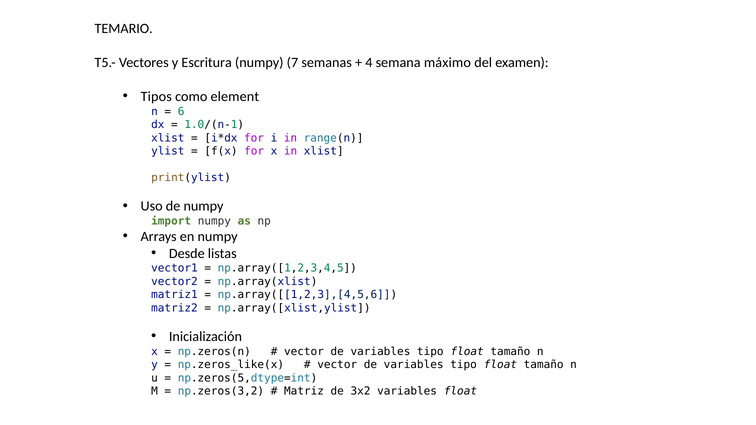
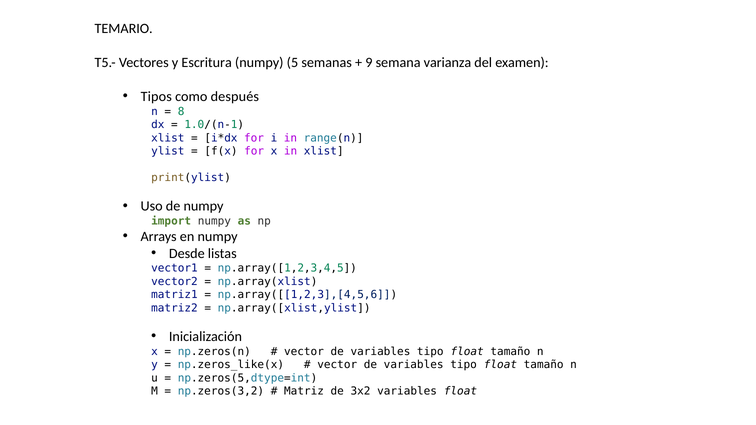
7: 7 -> 5 (292, 63)
4: 4 -> 9 (369, 63)
máximo: máximo -> varianza (447, 63)
element: element -> después (235, 97)
6: 6 -> 8 (181, 112)
